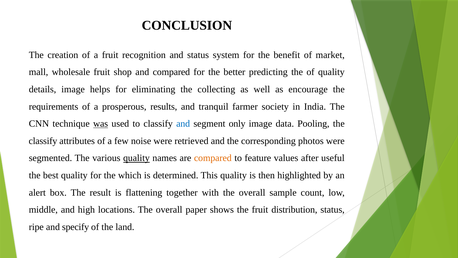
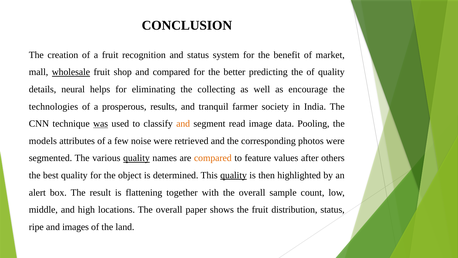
wholesale underline: none -> present (71, 72)
details image: image -> neural (73, 89)
requirements: requirements -> technologies (53, 106)
and colour: blue -> orange (183, 124)
only: only -> read (237, 124)
classify: classify -> models (43, 141)
useful: useful -> others (333, 158)
which: which -> object (130, 175)
quality underline: none -> present (234, 175)
specify: specify -> images (76, 227)
